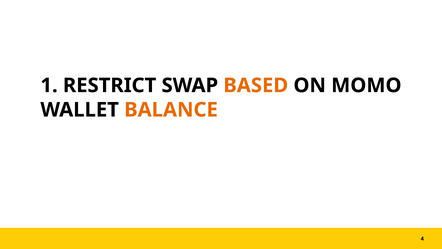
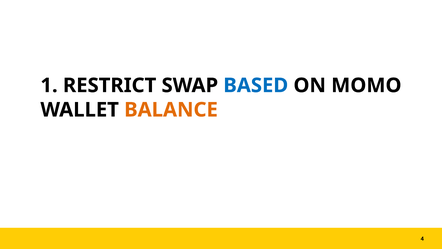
BASED colour: orange -> blue (256, 85)
